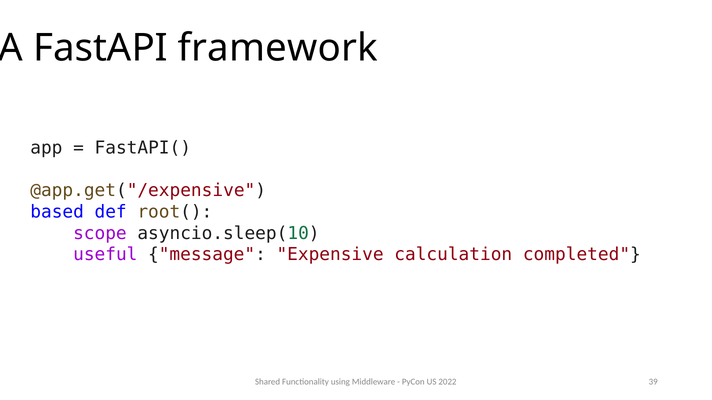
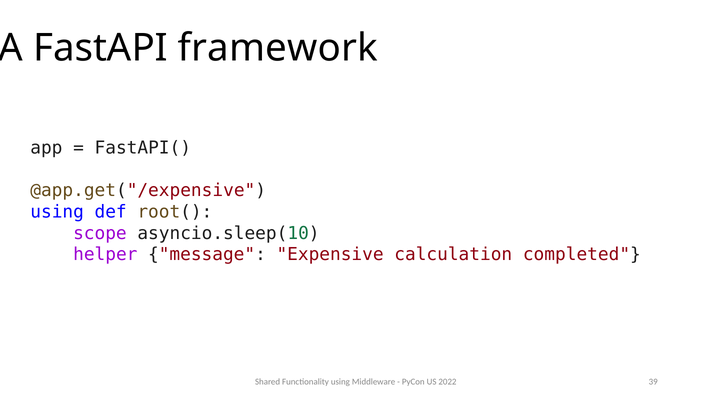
based: based -> using (57, 212)
useful: useful -> helper (105, 255)
